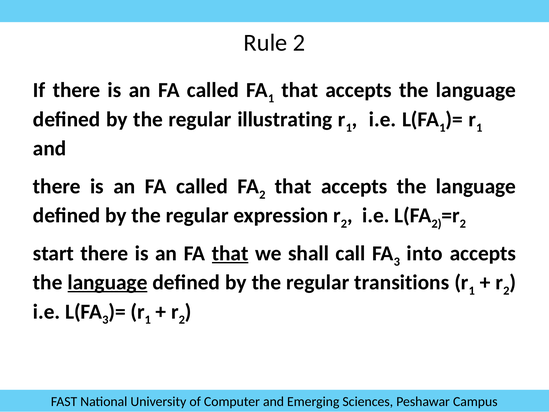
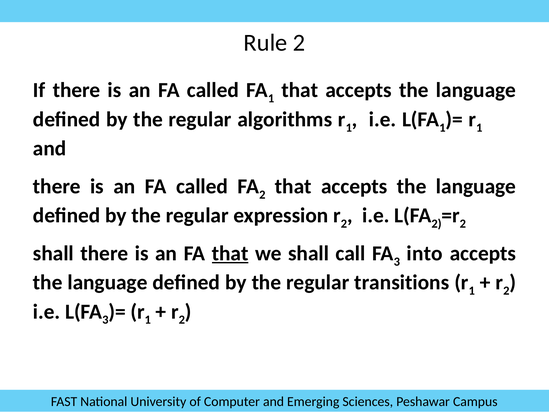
illustrating: illustrating -> algorithms (285, 119)
start: start -> shall (53, 253)
language underline: present -> none (107, 282)
